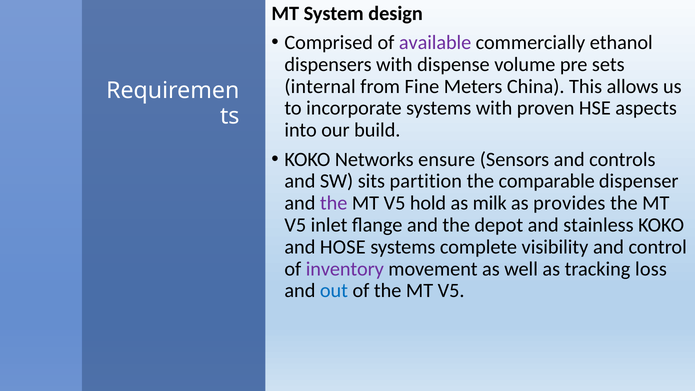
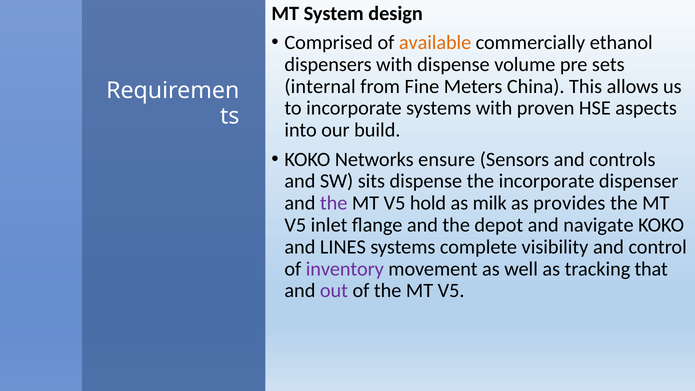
available colour: purple -> orange (435, 43)
sits partition: partition -> dispense (426, 181)
the comparable: comparable -> incorporate (547, 181)
stainless: stainless -> navigate (598, 225)
HOSE: HOSE -> LINES (343, 247)
loss: loss -> that (651, 269)
out colour: blue -> purple (334, 291)
